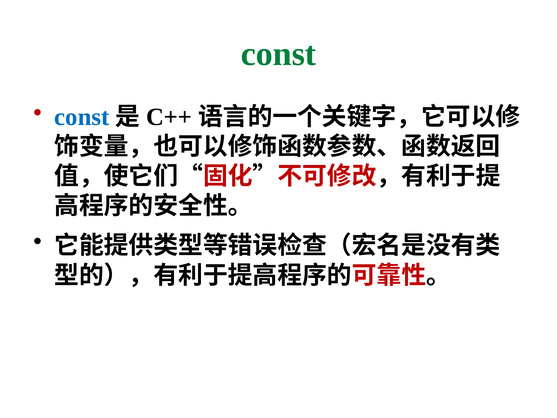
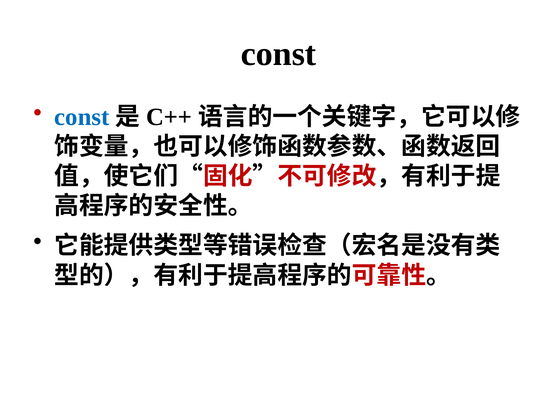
const colour: green -> black (278, 54)
